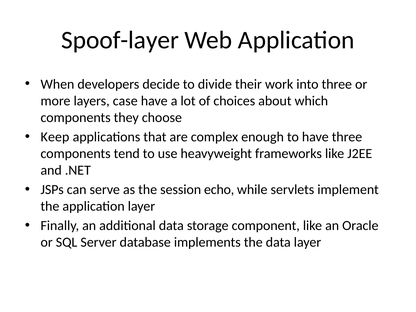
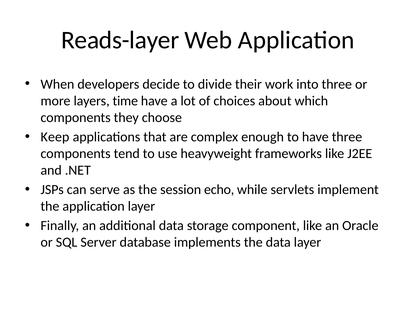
Spoof-layer: Spoof-layer -> Reads-layer (120, 40)
case: case -> time (125, 101)
